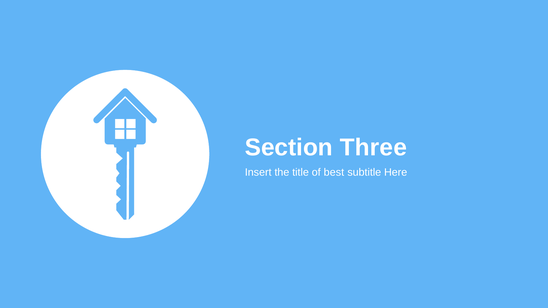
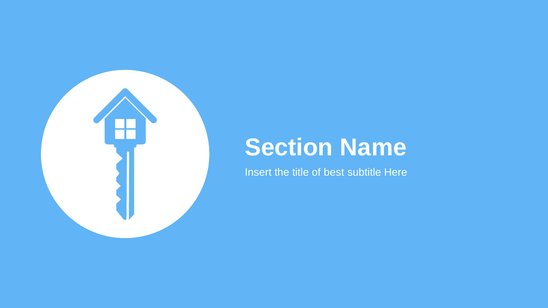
Three: Three -> Name (373, 148)
